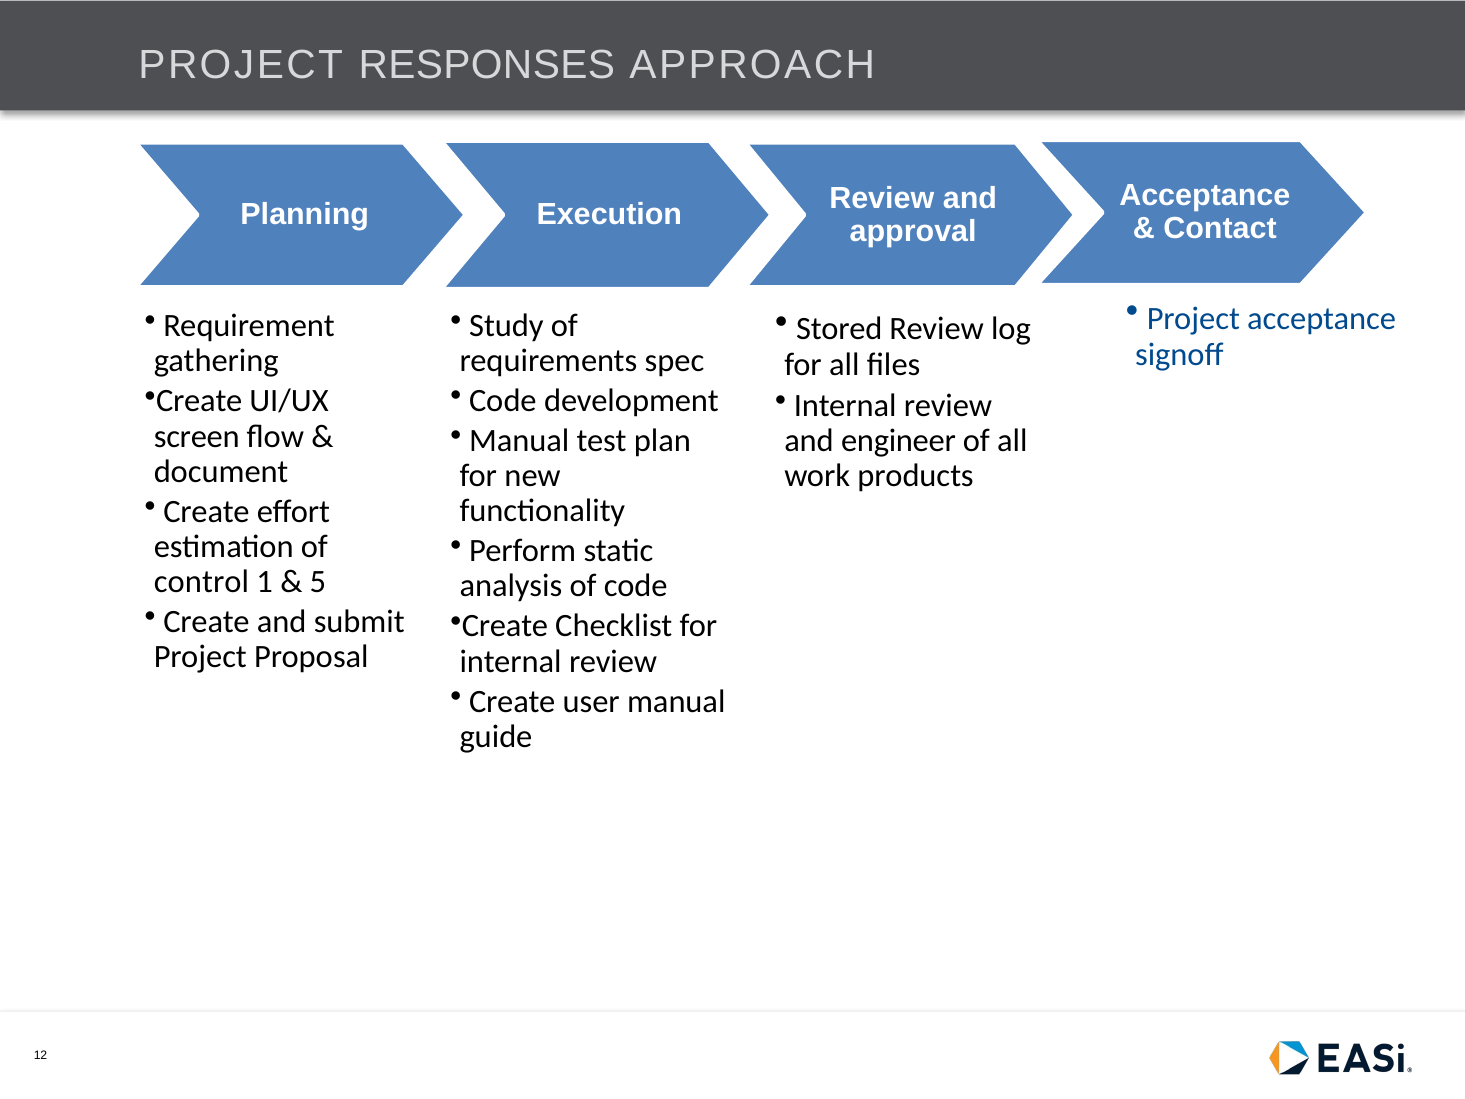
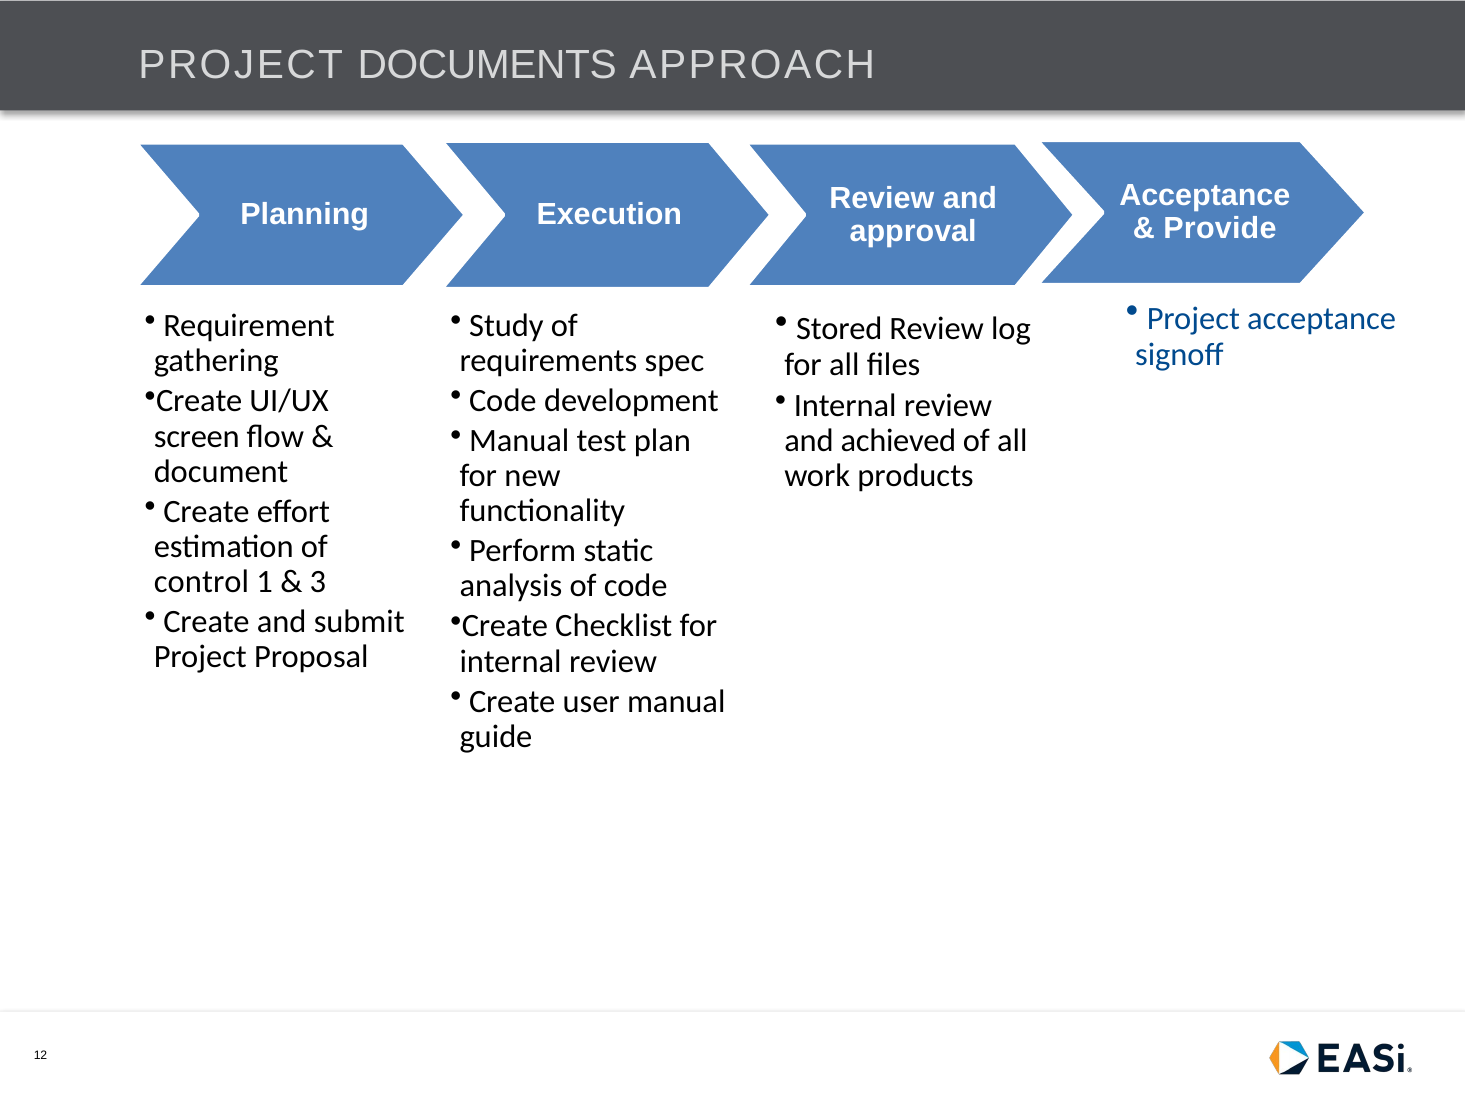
RESPONSES: RESPONSES -> DOCUMENTS (487, 65)
Contact: Contact -> Provide (1220, 229)
engineer: engineer -> achieved (898, 441)
5: 5 -> 3 (318, 582)
